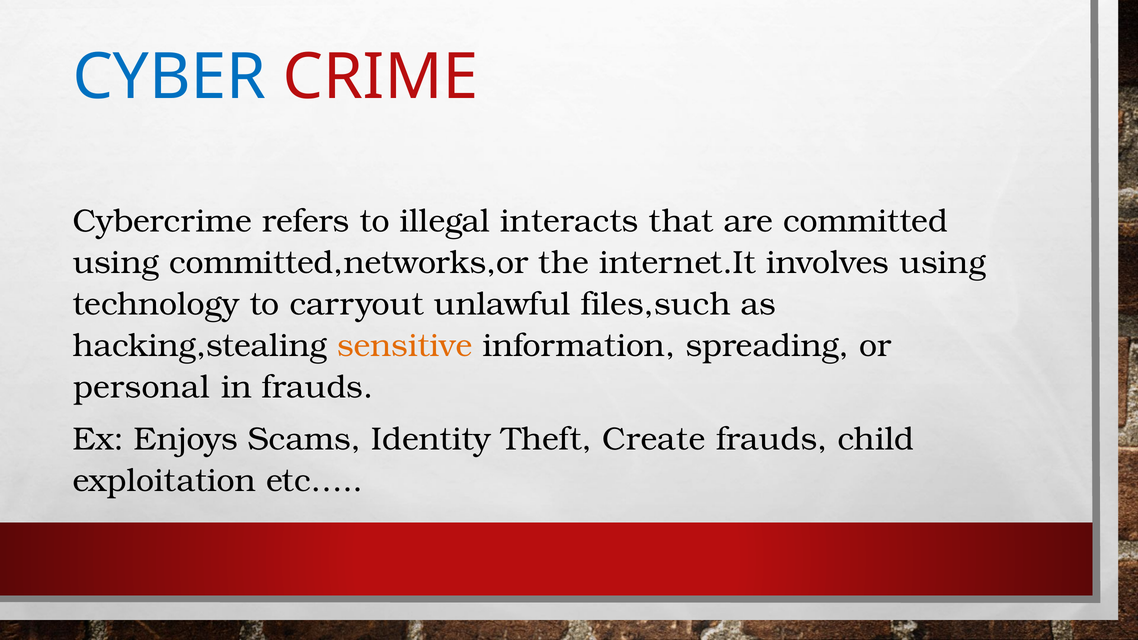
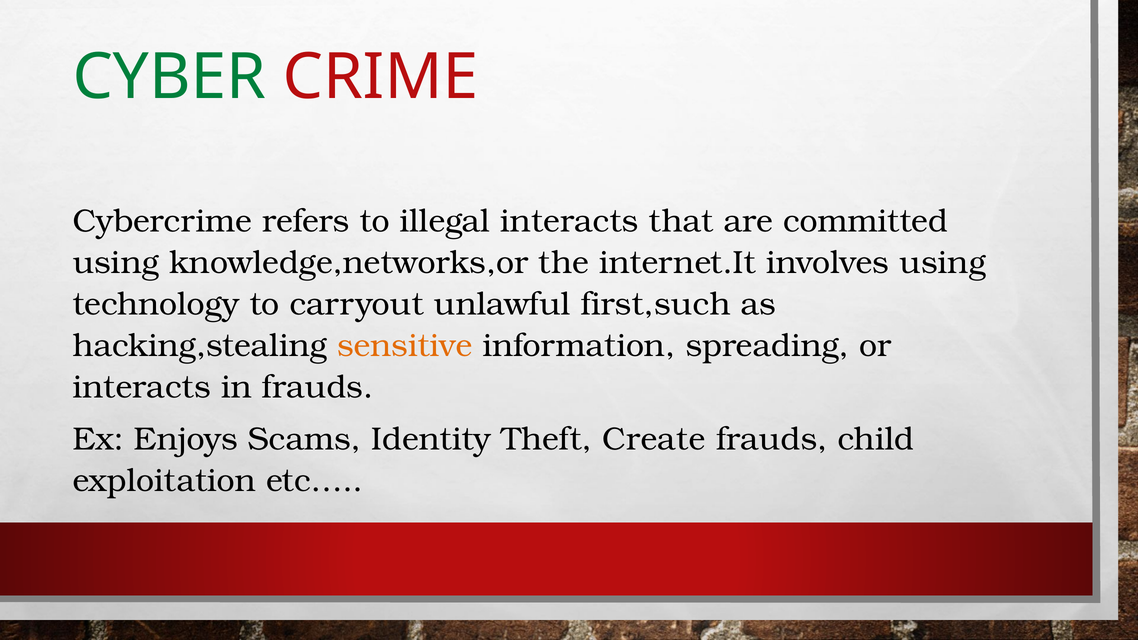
CYBER colour: blue -> green (169, 77)
committed,networks,or: committed,networks,or -> knowledge,networks,or (349, 263)
files,such: files,such -> first,such (656, 304)
personal: personal -> interacts (142, 387)
